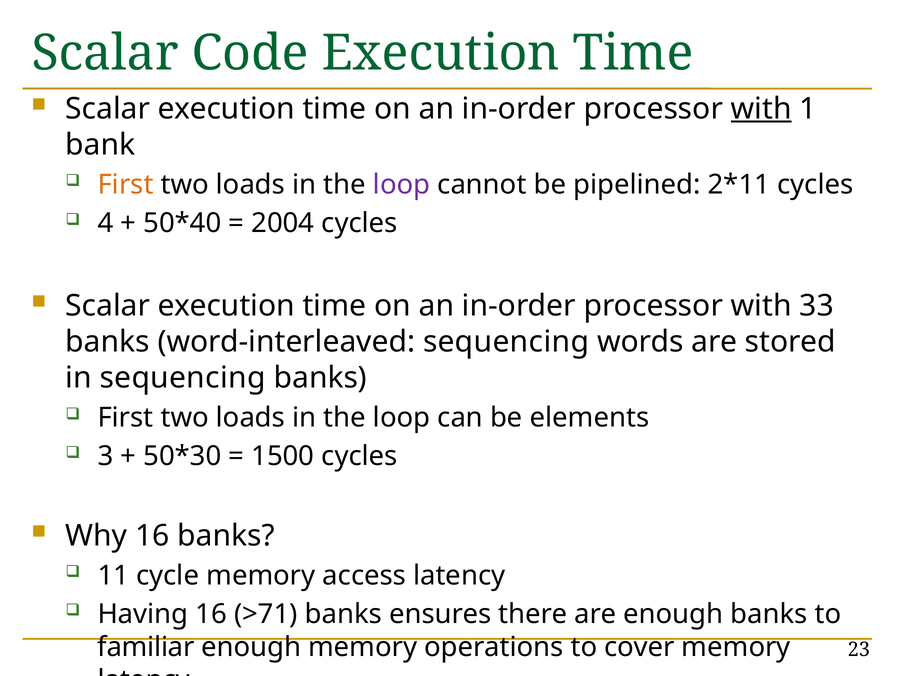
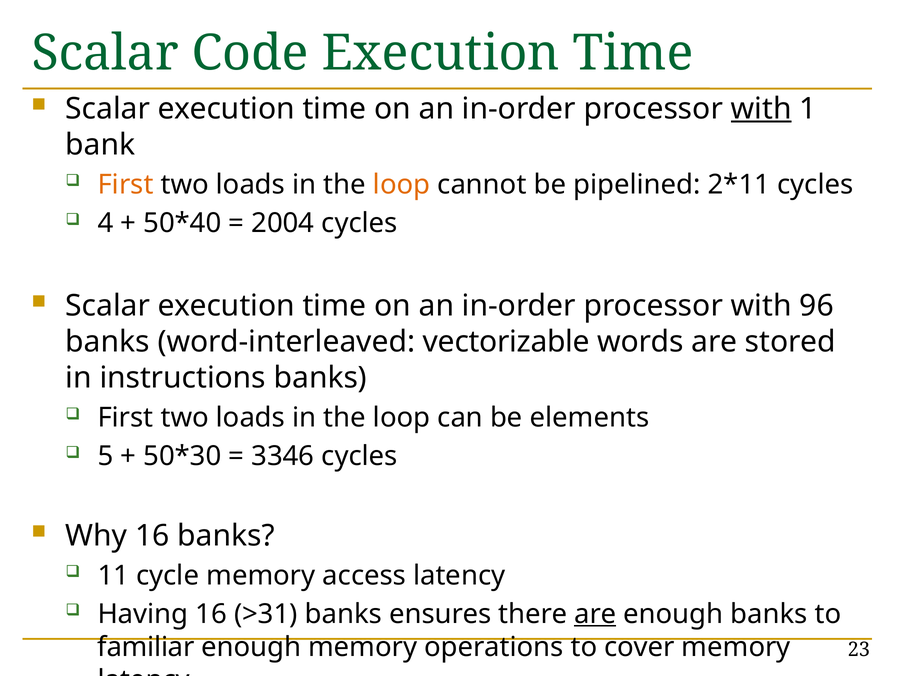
loop colour: purple -> orange (402, 185)
33: 33 -> 96 (817, 306)
word-interleaved sequencing: sequencing -> vectorizable (506, 342)
in sequencing: sequencing -> instructions (183, 378)
3: 3 -> 5 (106, 457)
1500: 1500 -> 3346 (283, 457)
>71: >71 -> >31 (266, 614)
are underline: none -> present (595, 614)
